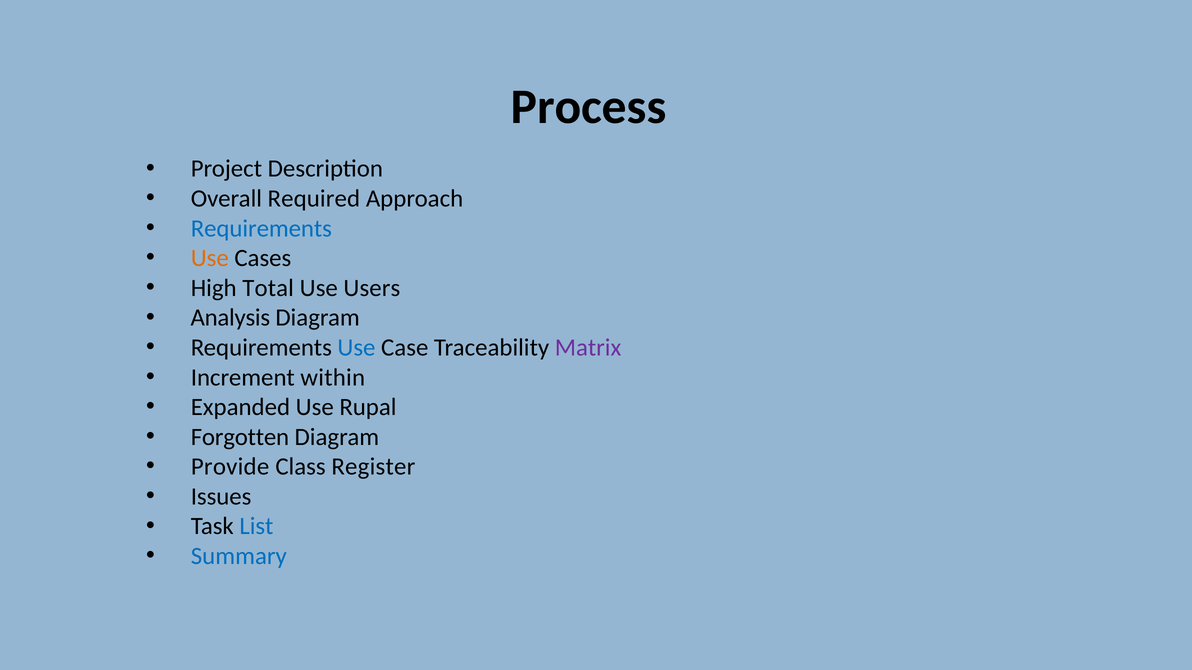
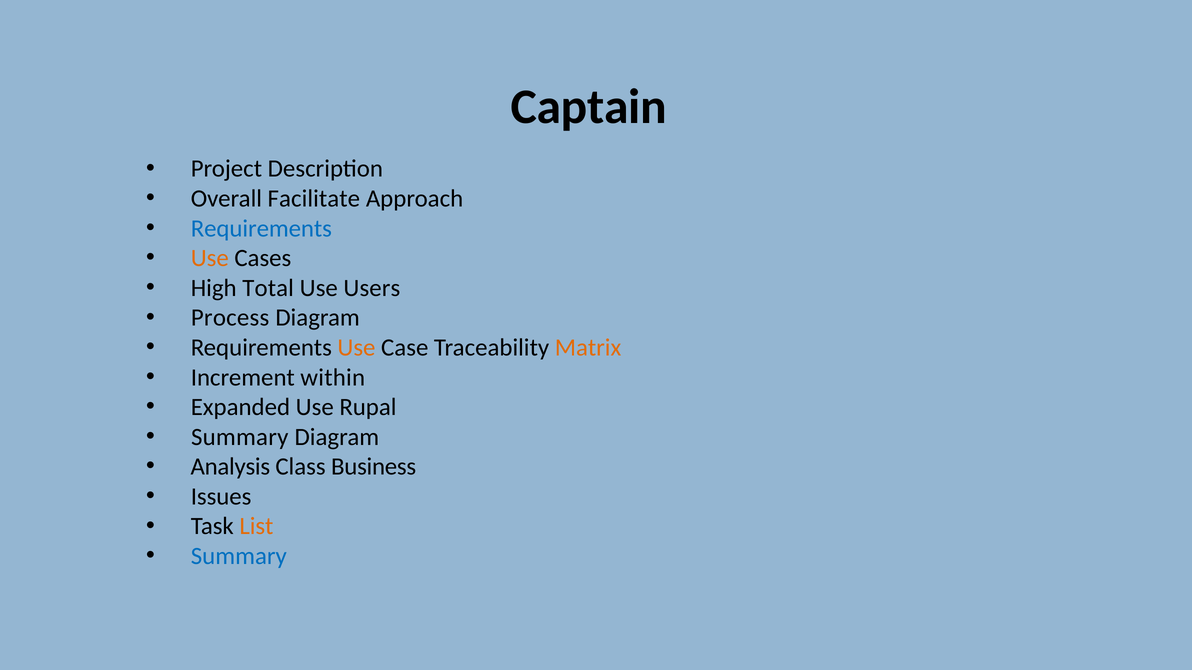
Process: Process -> Captain (589, 107)
Required: Required -> Facilitate (314, 199)
Analysis: Analysis -> Process (230, 318)
Use colour: blue -> orange (356, 348)
Matrix colour: purple -> orange (588, 348)
Forgotten: Forgotten -> Summary (240, 437)
Provide: Provide -> Analysis (230, 467)
Register: Register -> Business (374, 467)
List colour: blue -> orange (256, 527)
